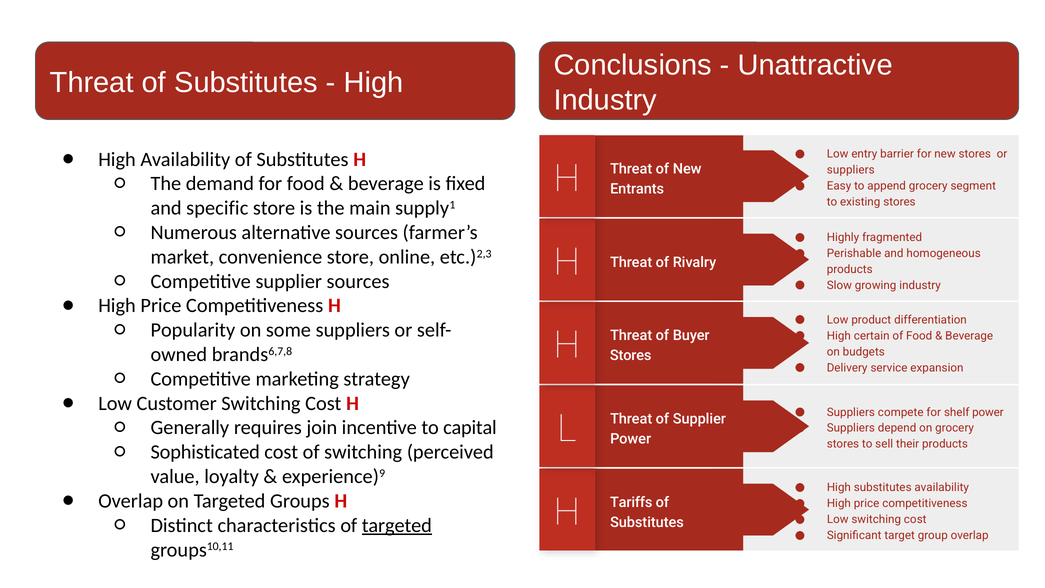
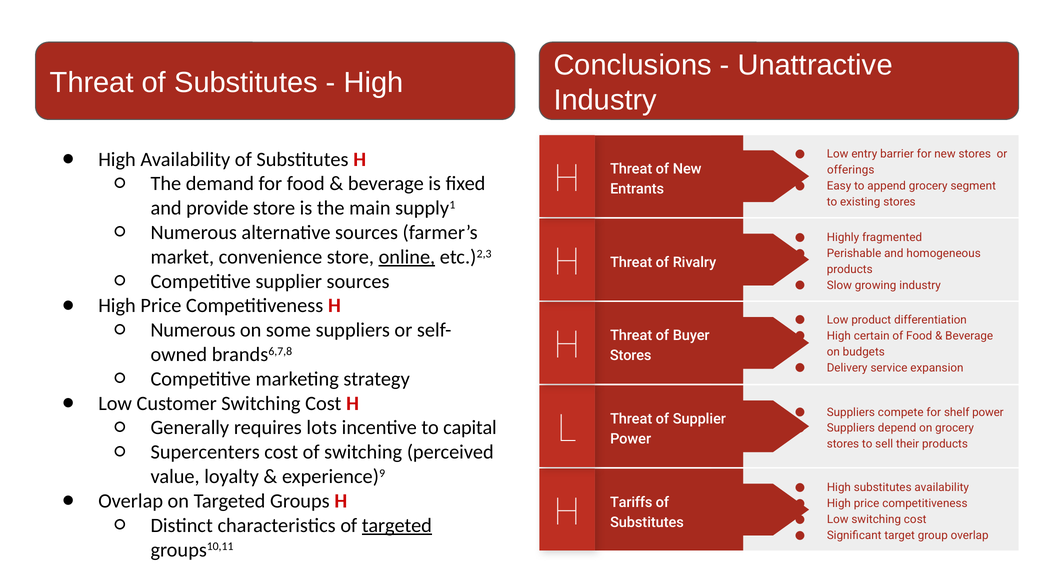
suppliers: suppliers -> offerings (851, 170)
specific: specific -> provide (217, 208)
online underline: none -> present (407, 257)
Popularity: Popularity -> Numerous (193, 330)
join: join -> lots (322, 428)
Sophisticated: Sophisticated -> Supercenters (205, 452)
